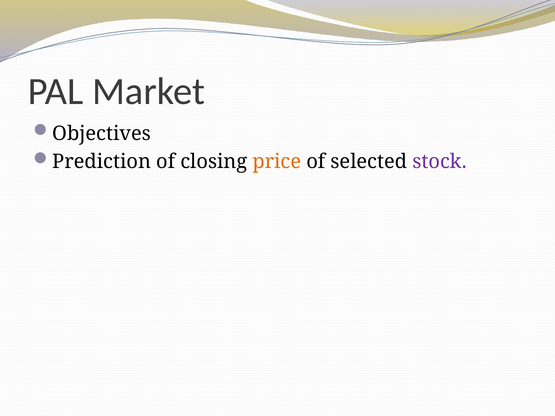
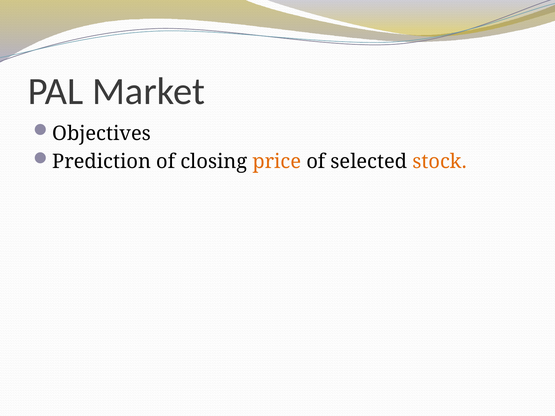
stock colour: purple -> orange (440, 162)
